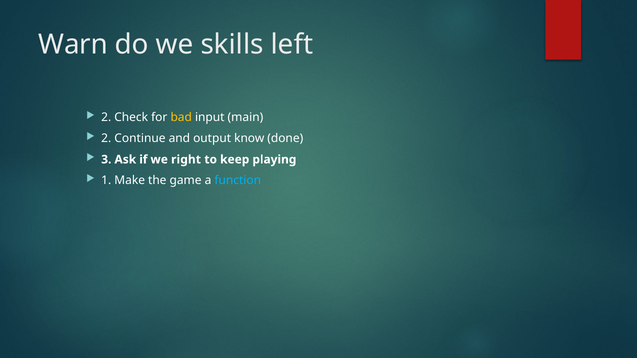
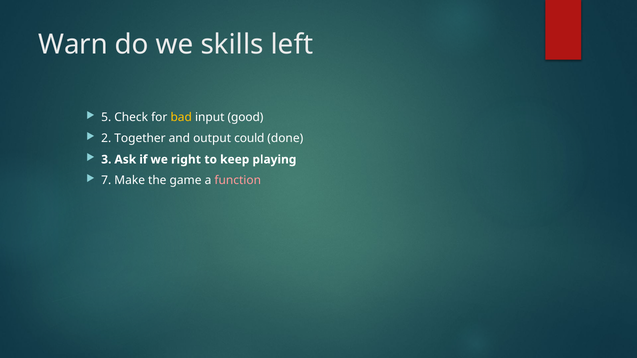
2: 2 -> 5 (106, 118)
main: main -> good (245, 118)
Continue: Continue -> Together (140, 139)
know: know -> could (249, 139)
1: 1 -> 7 (106, 181)
function colour: light blue -> pink (238, 181)
